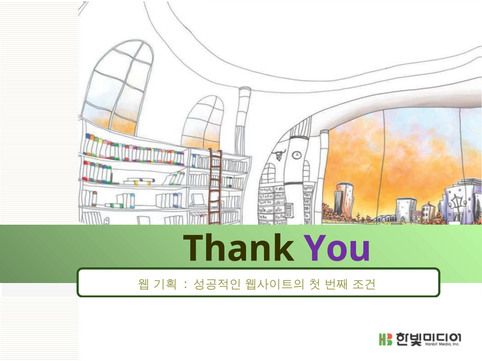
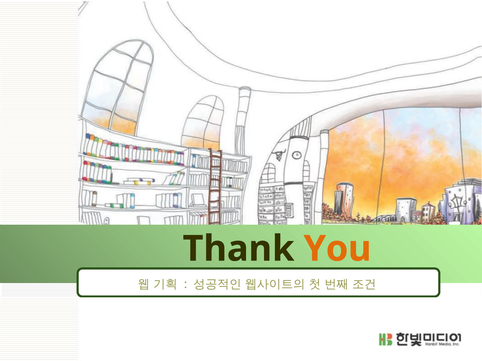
You colour: purple -> orange (337, 249)
